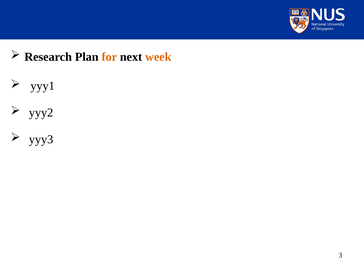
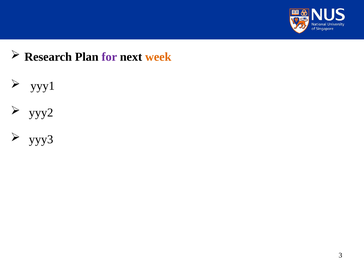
for colour: orange -> purple (109, 57)
